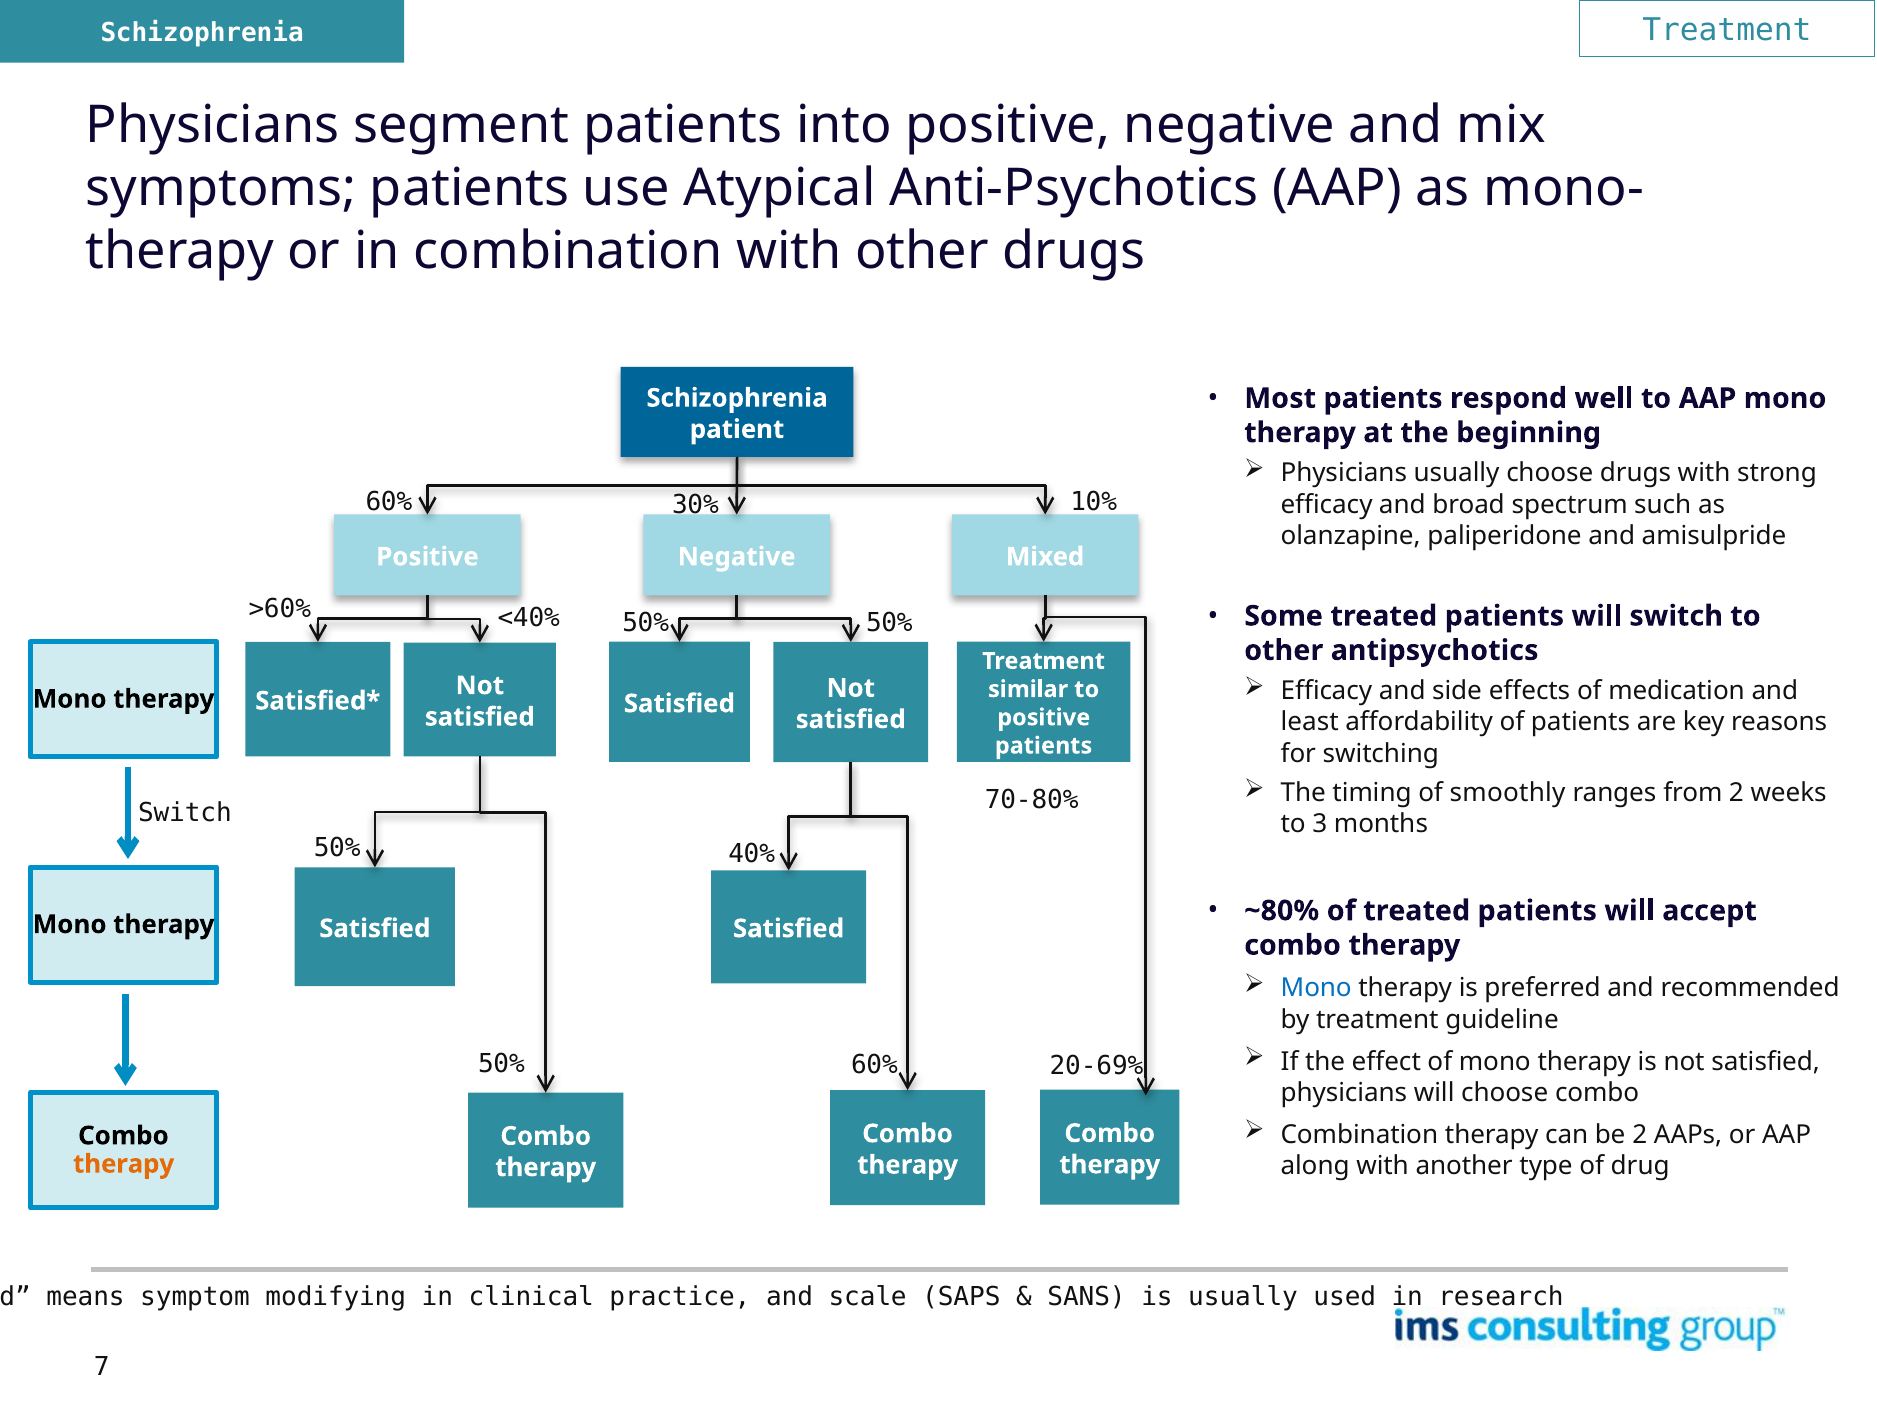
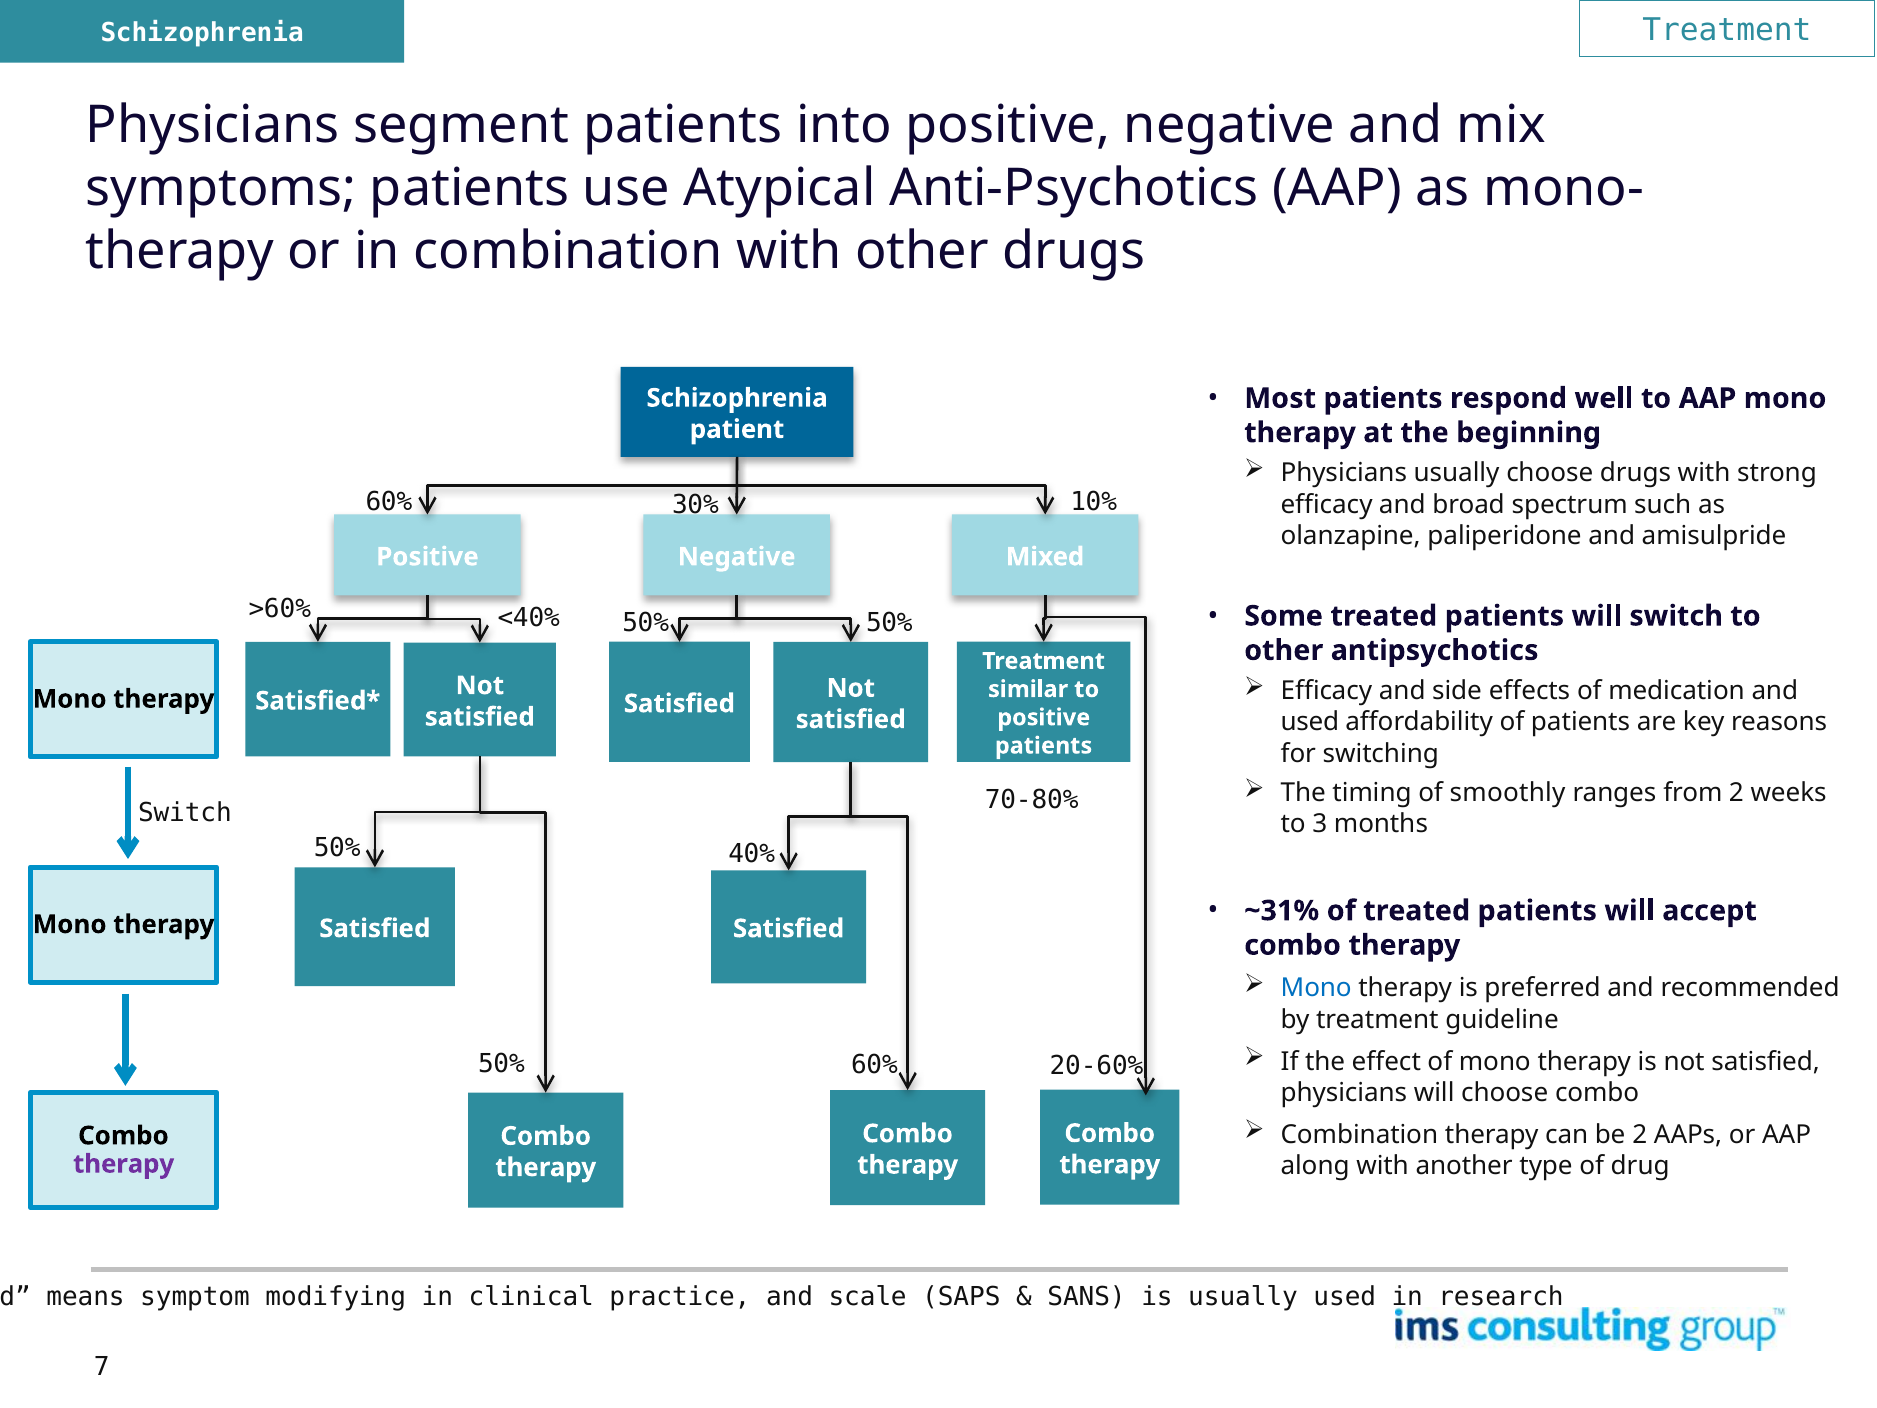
least: least -> used (1310, 722)
~80%: ~80% -> ~31% (1282, 911)
20-69%: 20-69% -> 20-60% (1097, 1066)
therapy colour: orange -> purple (124, 1164)
